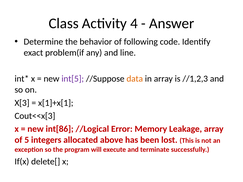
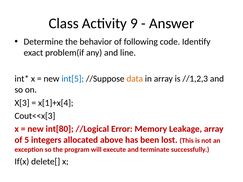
4: 4 -> 9 (134, 24)
int[5 colour: purple -> blue (73, 79)
x[1]+x[1: x[1]+x[1 -> x[1]+x[4 (56, 103)
int[86: int[86 -> int[80 (60, 129)
